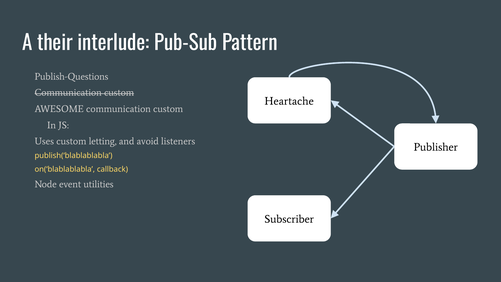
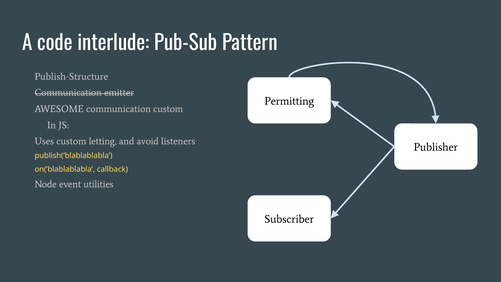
their: their -> code (55, 43)
Publish-Questions: Publish-Questions -> Publish-Structure (71, 76)
custom: custom -> emitter (119, 93)
Heartache: Heartache -> Permitting (289, 101)
